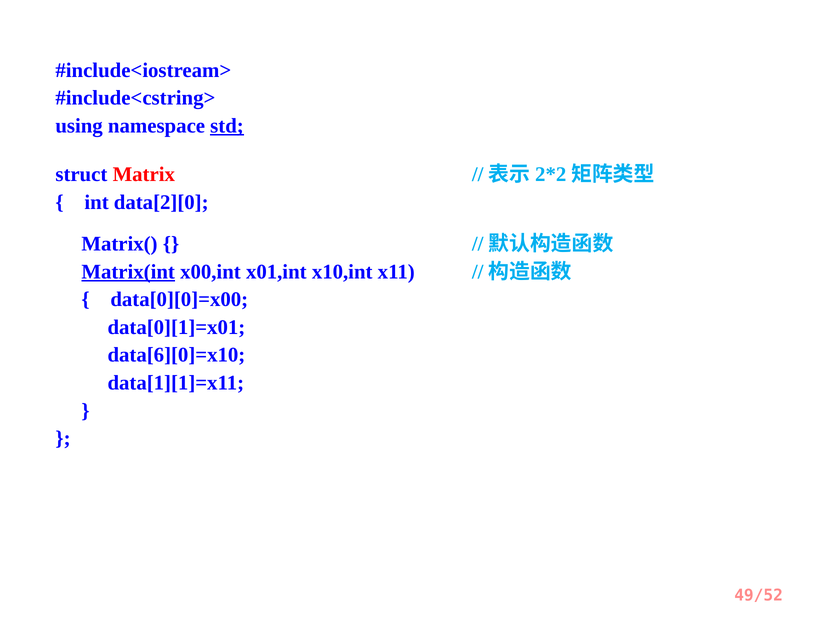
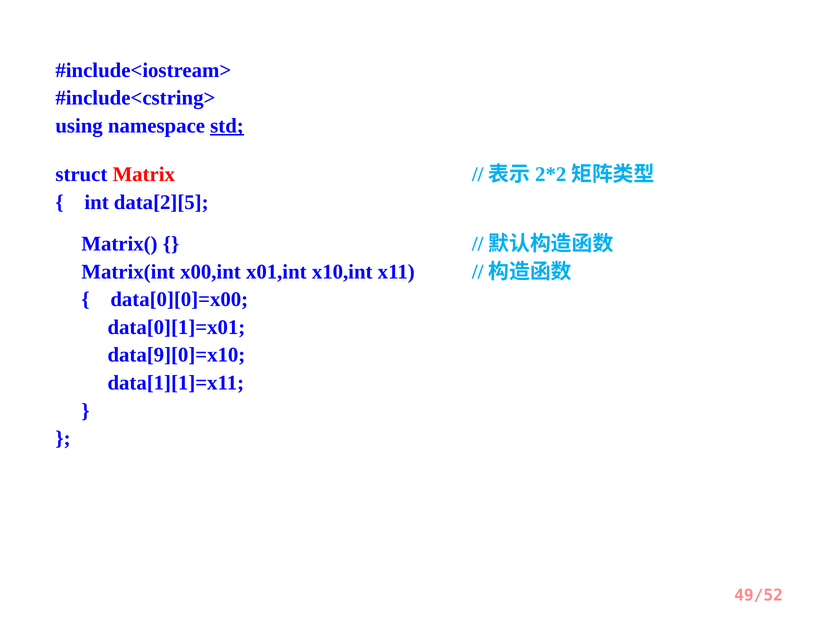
data[2][0: data[2][0 -> data[2][5 (161, 202)
Matrix(int underline: present -> none (128, 272)
data[6][0]=x10: data[6][0]=x10 -> data[9][0]=x10 (176, 355)
